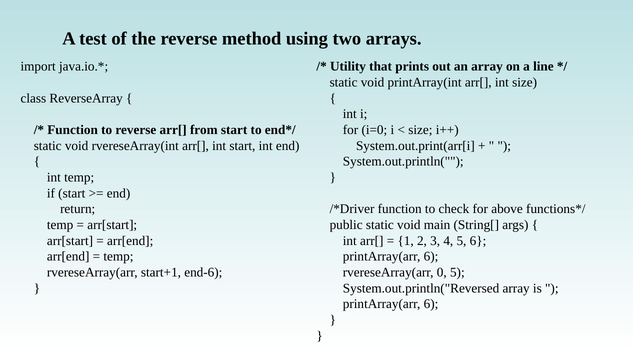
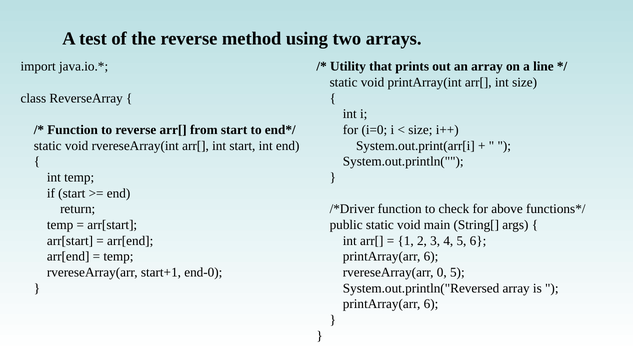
end-6: end-6 -> end-0 (203, 272)
